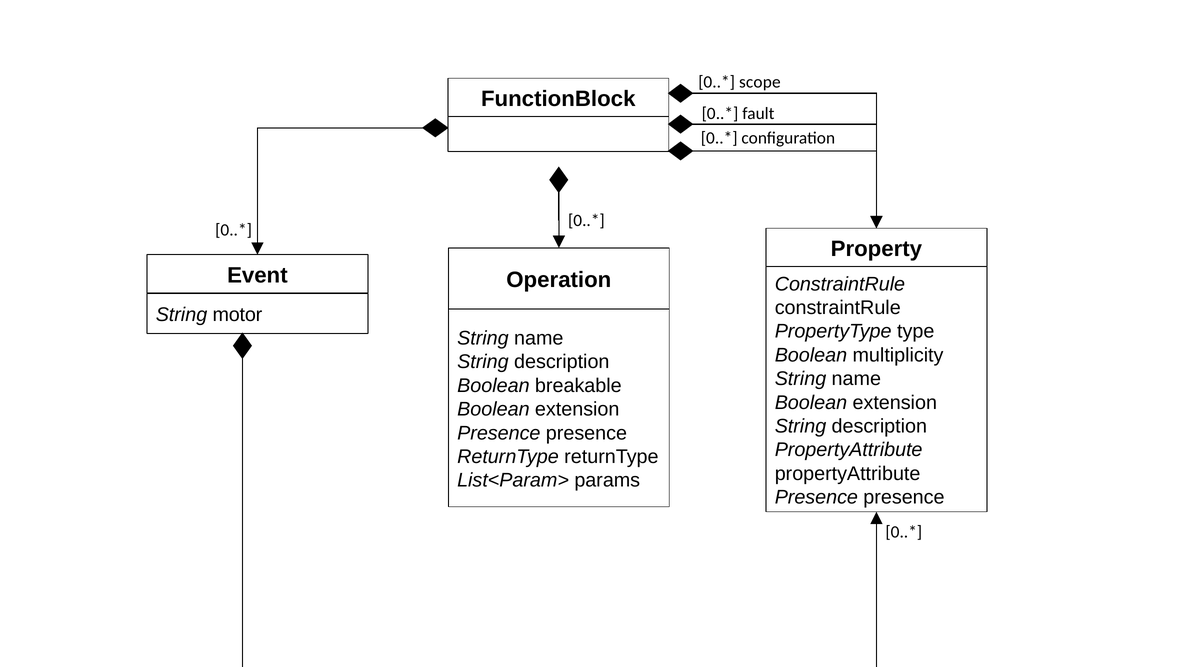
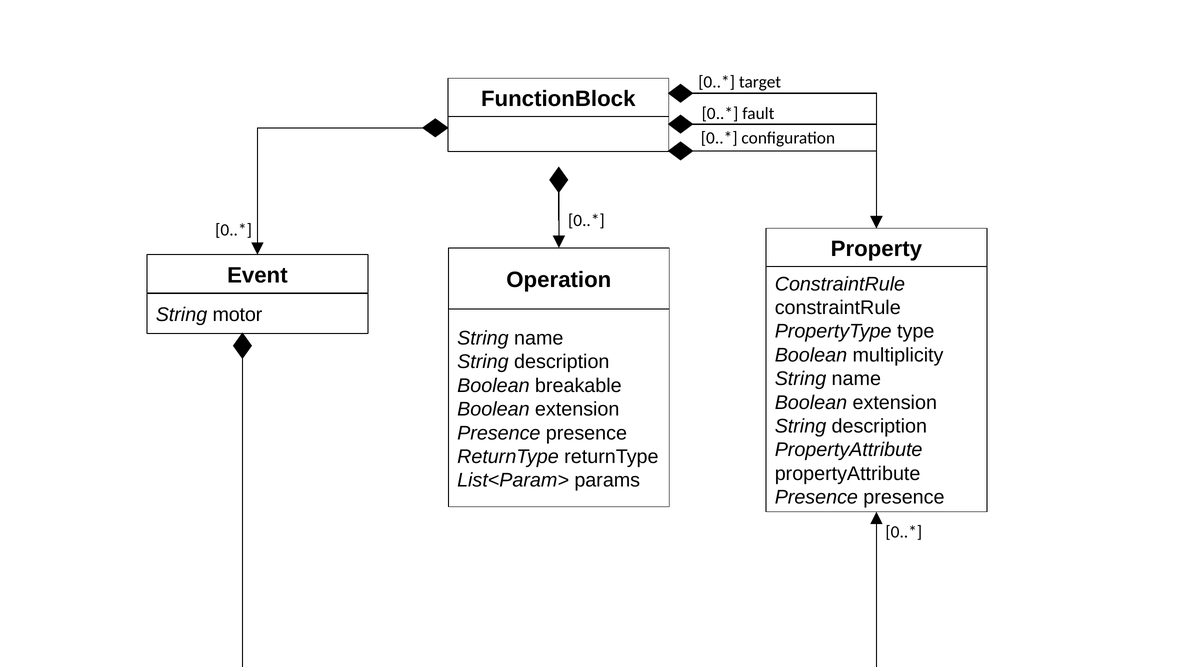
scope: scope -> target (760, 82)
